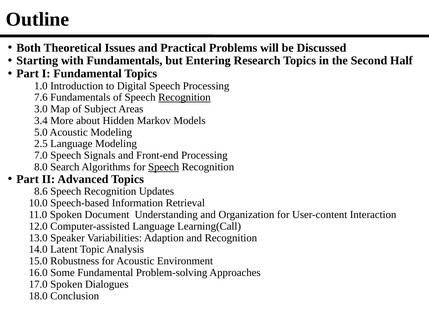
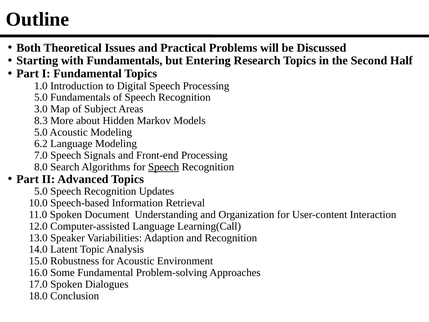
7.6: 7.6 -> 5.0 (41, 97)
Recognition underline: present -> none (184, 97)
3.4: 3.4 -> 8.3 (41, 120)
2.5: 2.5 -> 6.2 (41, 144)
8.6: 8.6 -> 5.0 (41, 191)
